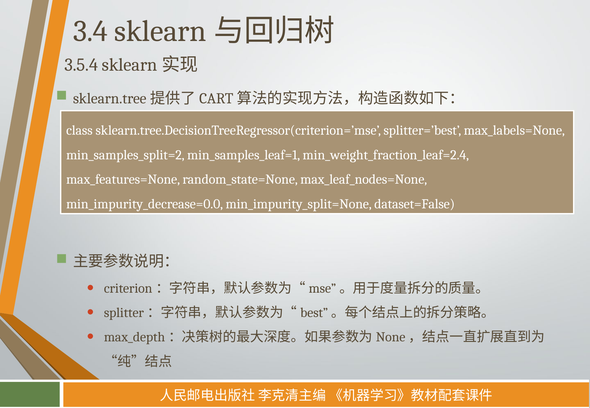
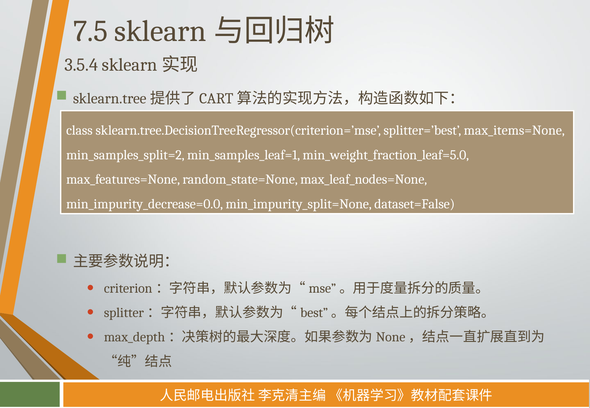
3.4: 3.4 -> 7.5 (90, 31)
max_labels=None: max_labels=None -> max_items=None (514, 131)
min_weight_fraction_leaf=2.4: min_weight_fraction_leaf=2.4 -> min_weight_fraction_leaf=5.0 (386, 155)
